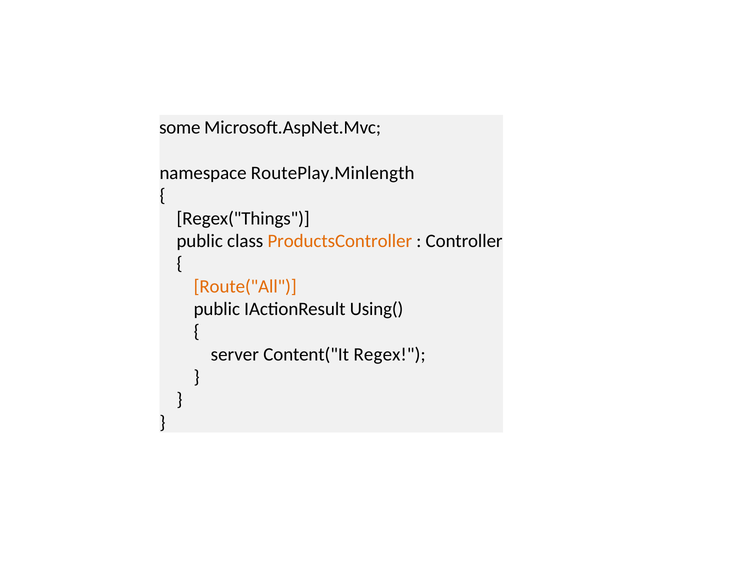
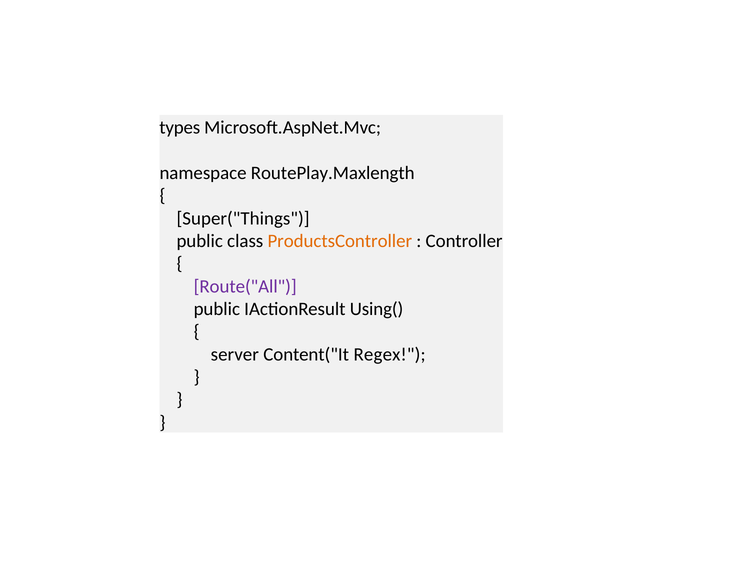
some: some -> types (180, 128)
RoutePlay.Minlength: RoutePlay.Minlength -> RoutePlay.Maxlength (333, 173)
Regex("Things: Regex("Things -> Super("Things (243, 218)
Route("All colour: orange -> purple (245, 286)
